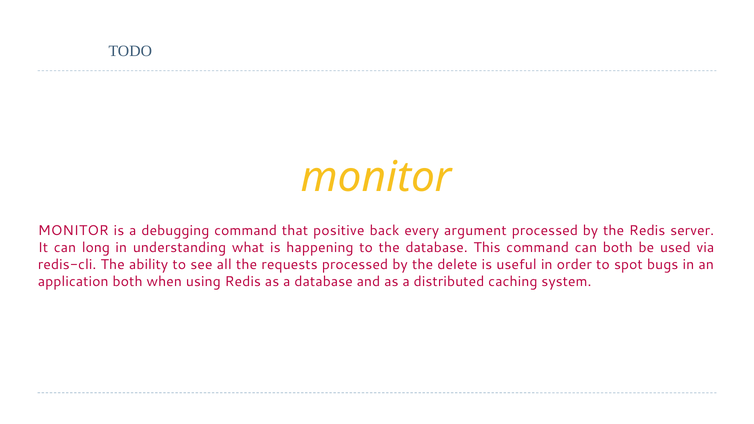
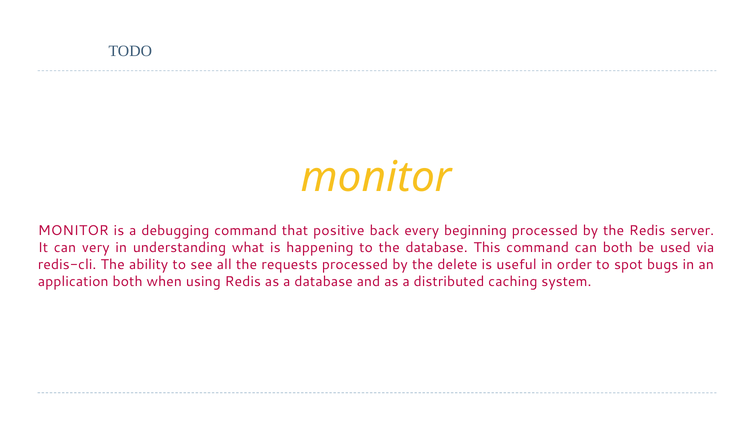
argument: argument -> beginning (475, 231)
long: long -> very (96, 248)
